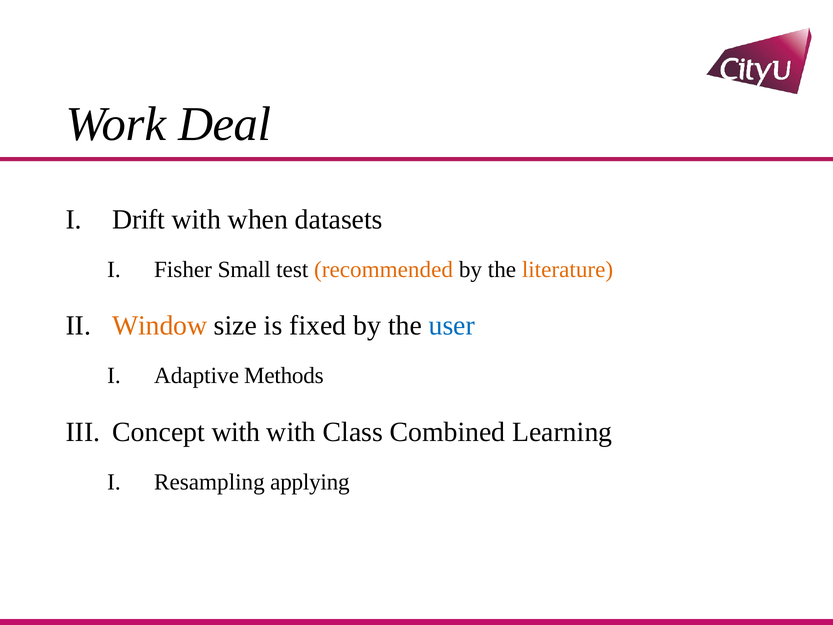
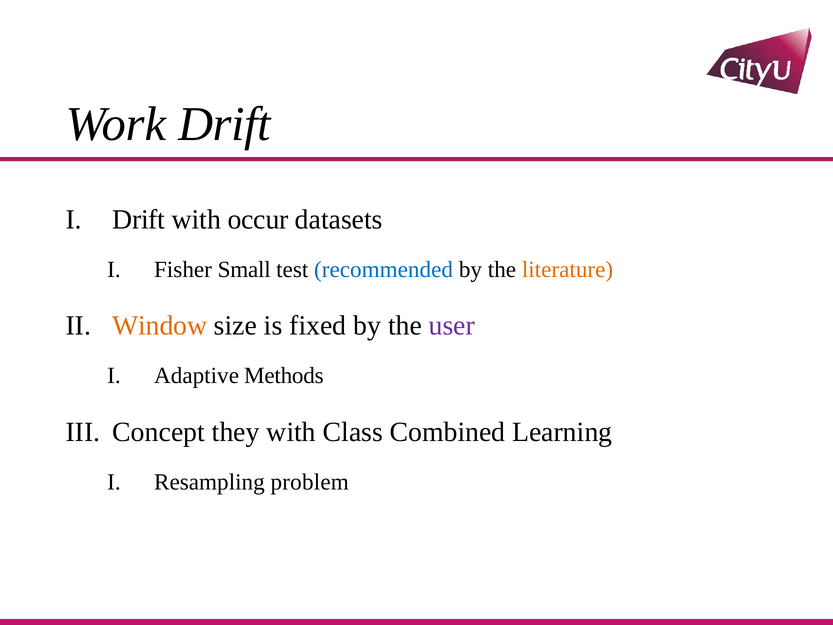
Work Deal: Deal -> Drift (225, 124)
when: when -> occur (258, 219)
recommended colour: orange -> blue (384, 269)
user colour: blue -> purple (452, 326)
Concept with: with -> they (236, 432)
applying: applying -> problem (310, 482)
